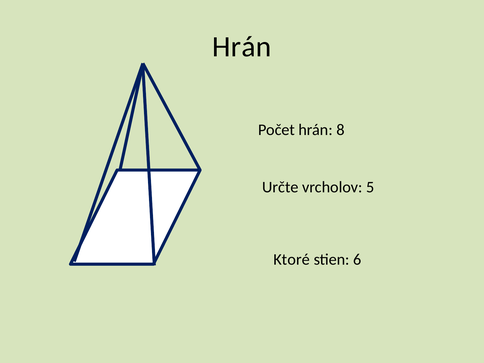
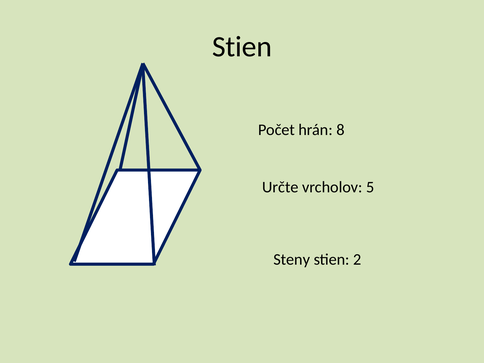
Hrán: Hrán -> Stien (242, 47)
Ktoré: Ktoré -> Steny (292, 259)
6: 6 -> 2 (357, 259)
